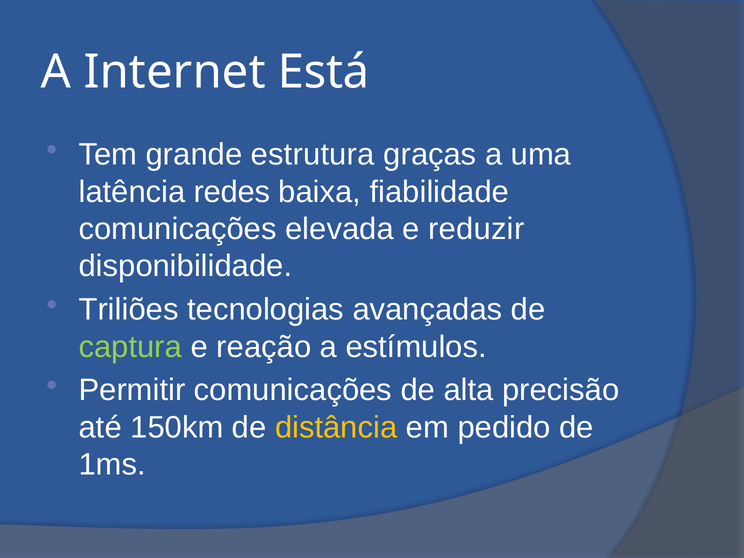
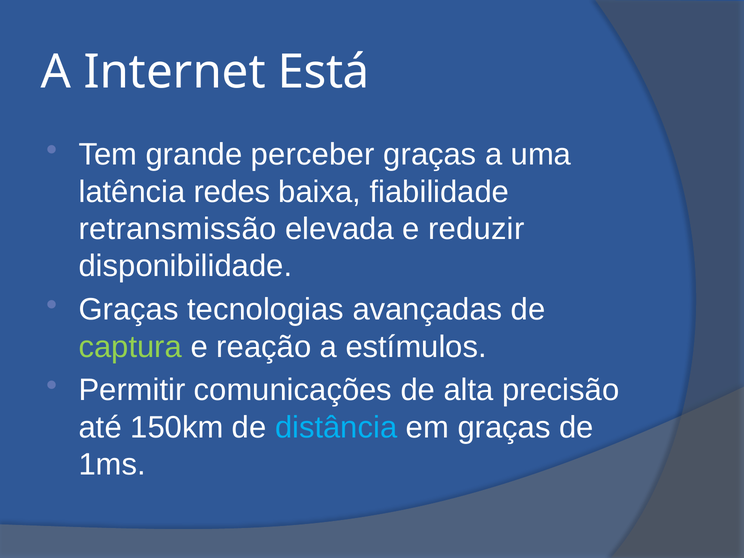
estrutura: estrutura -> perceber (313, 155)
comunicações: comunicações -> retransmissão (178, 229)
Triliões: Triliões -> Graças (129, 310)
distância colour: yellow -> light blue (336, 427)
em pedido: pedido -> graças (504, 427)
